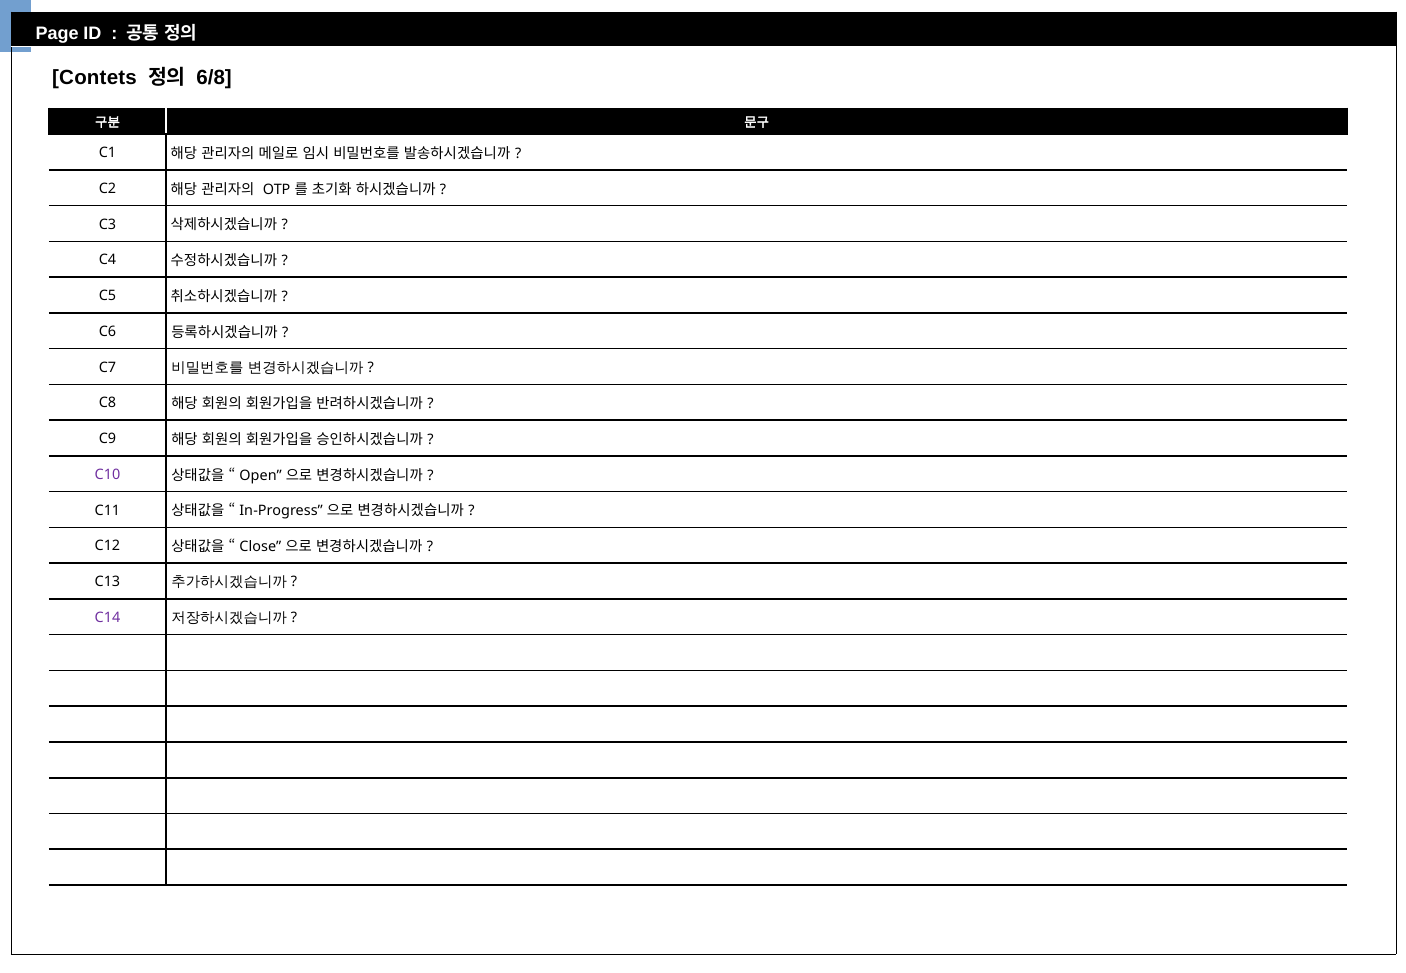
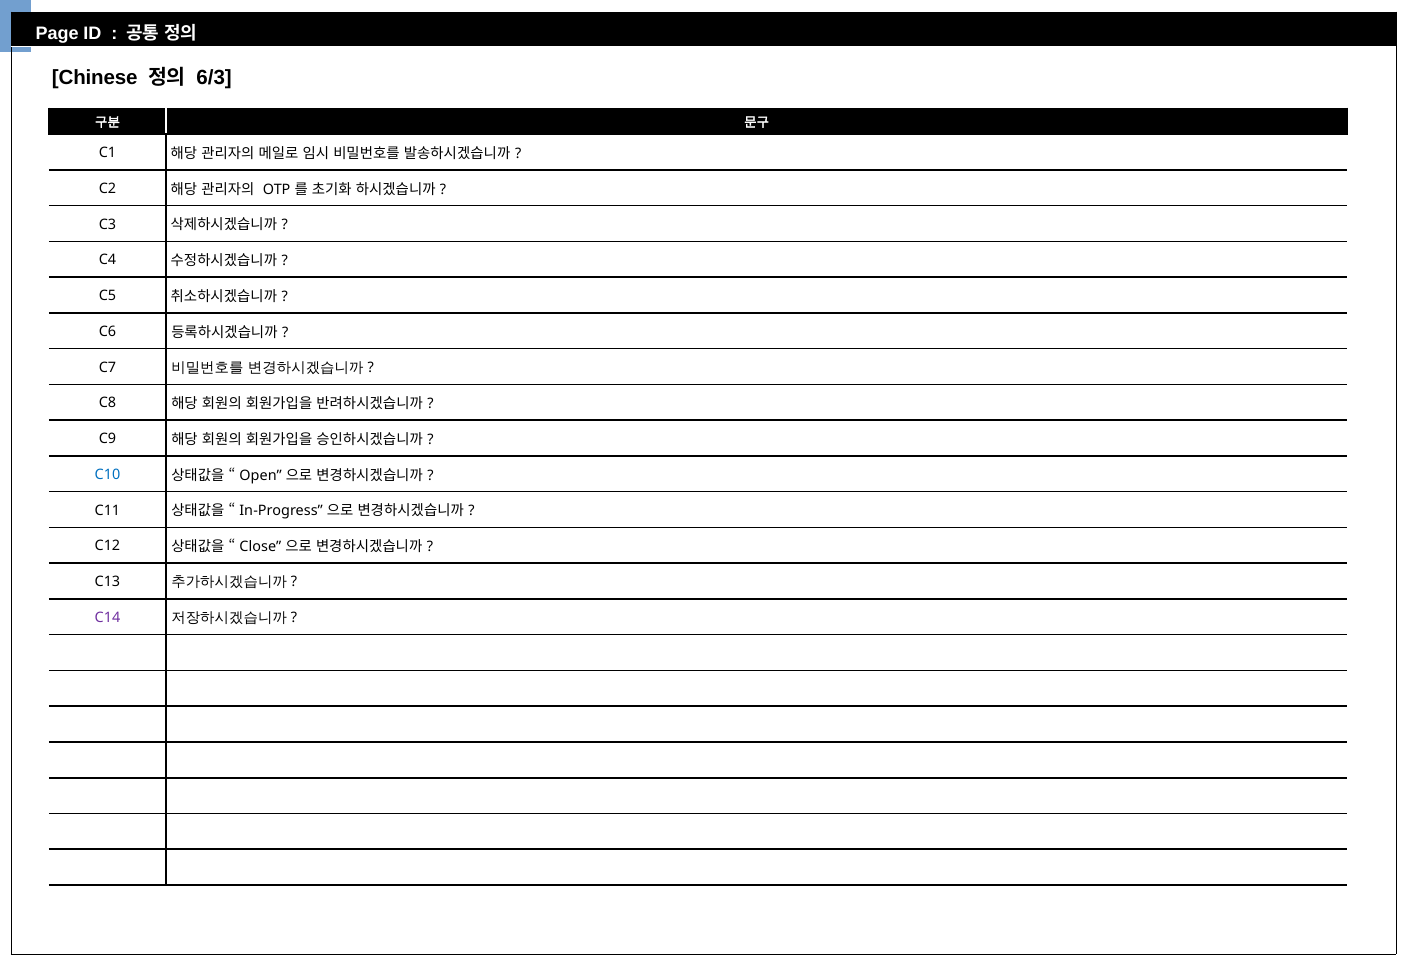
Contets: Contets -> Chinese (95, 78)
6/8: 6/8 -> 6/3 (214, 78)
C10 colour: purple -> blue (107, 475)
